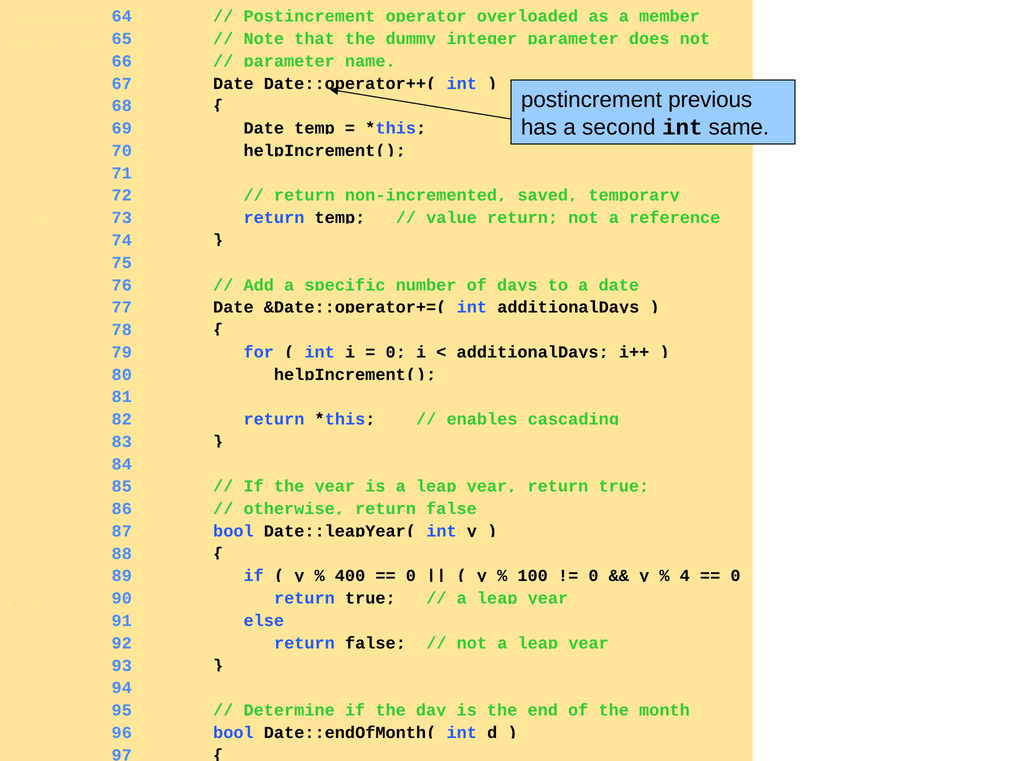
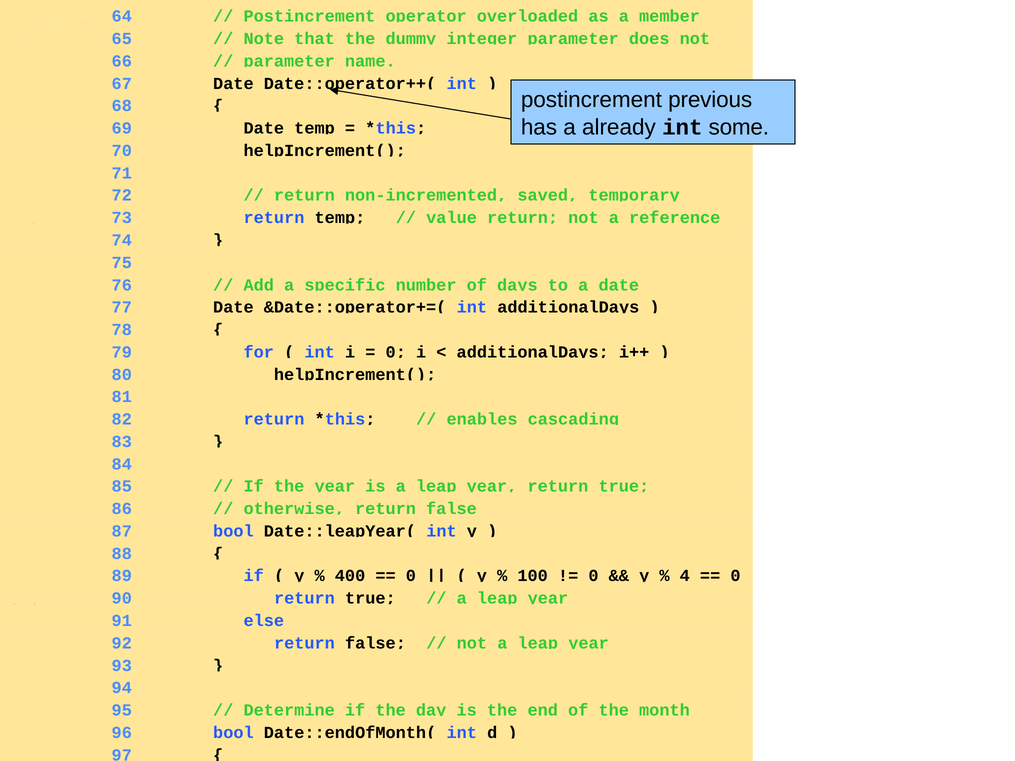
second: second -> already (619, 127)
same: same -> some (739, 127)
